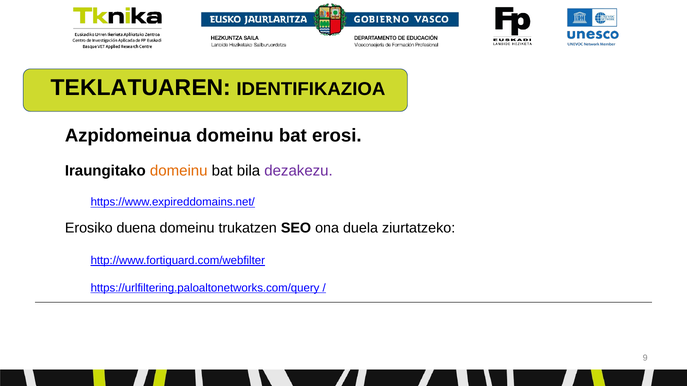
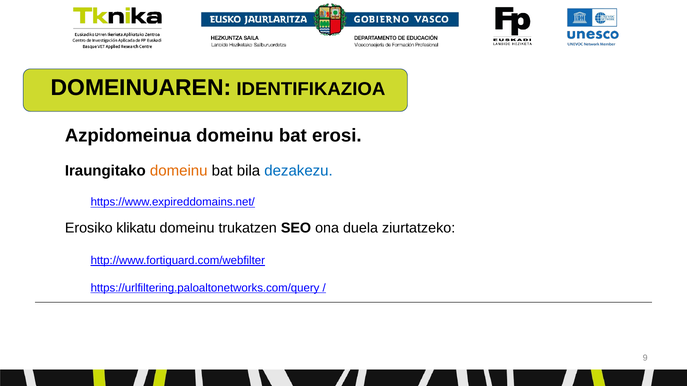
TEKLATUAREN: TEKLATUAREN -> DOMEINUAREN (141, 88)
dezakezu colour: purple -> blue (299, 171)
duena: duena -> klikatu (136, 228)
